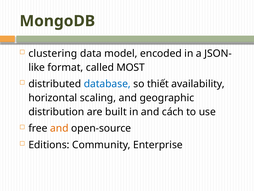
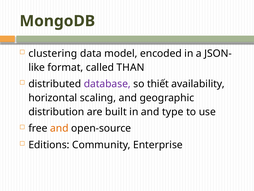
MOST: MOST -> THAN (131, 67)
database colour: blue -> purple (107, 84)
cách: cách -> type (173, 112)
